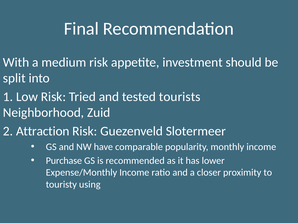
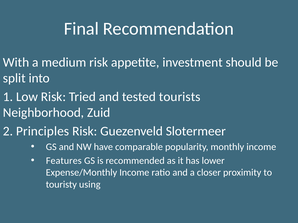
Attraction: Attraction -> Principles (43, 131)
Purchase: Purchase -> Features (64, 161)
